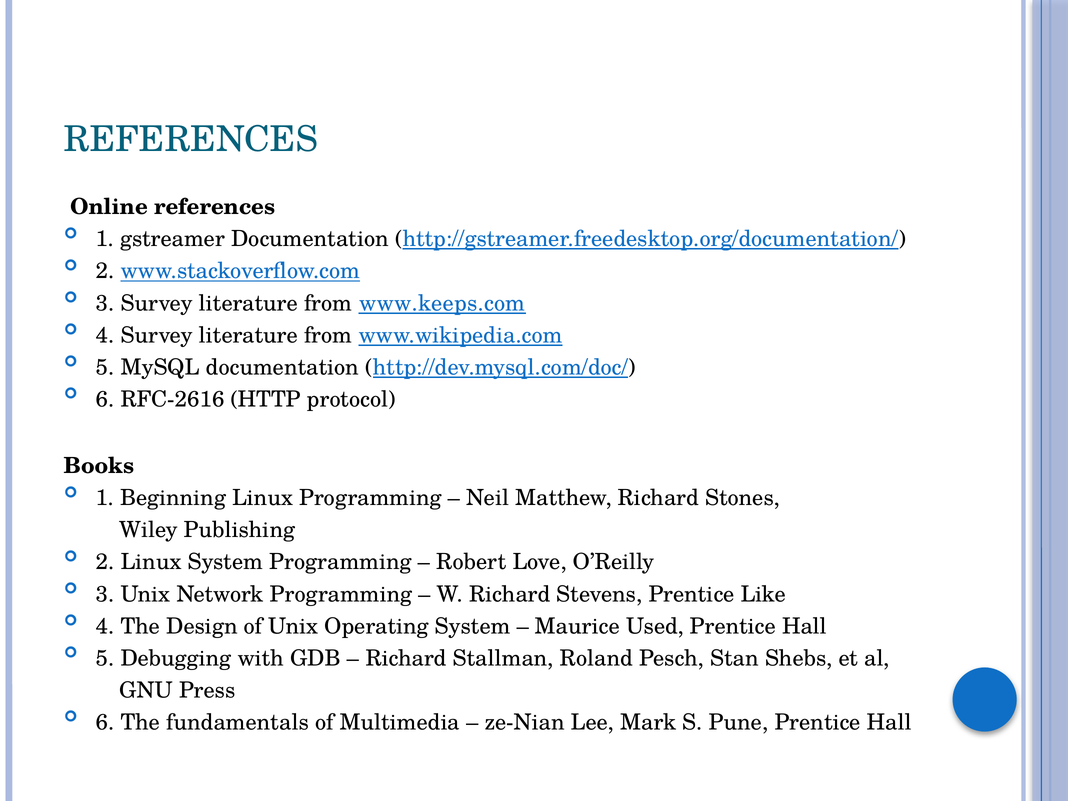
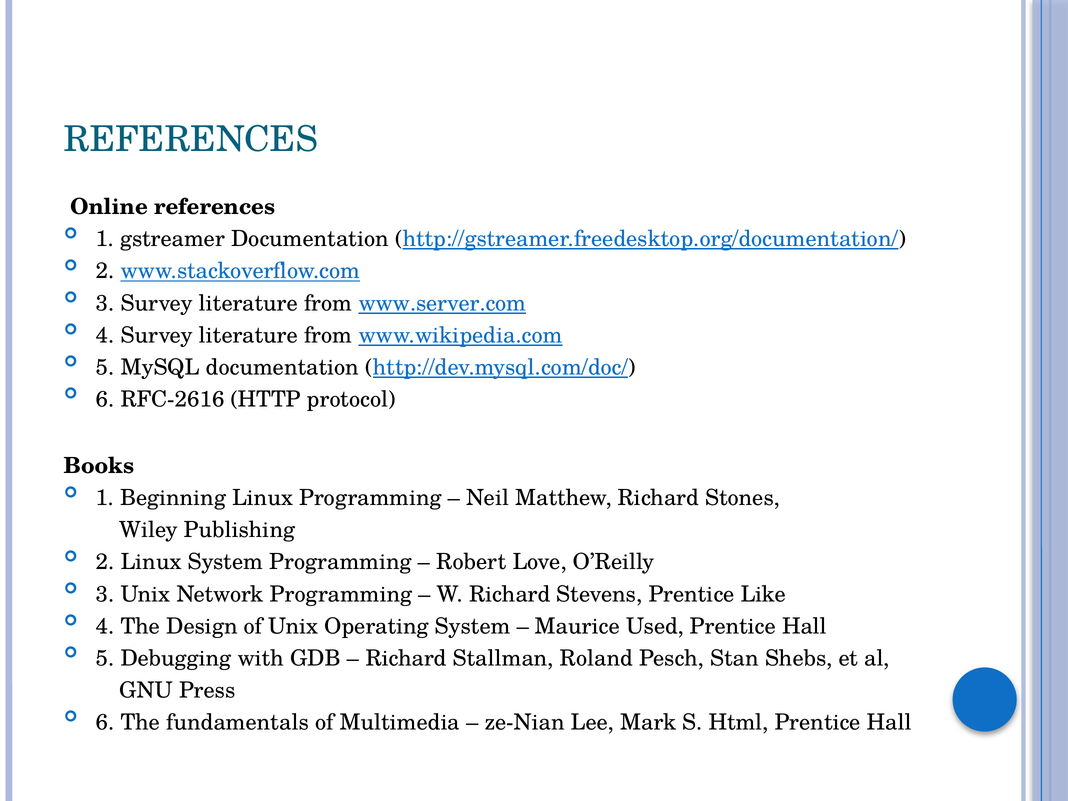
www.keeps.com: www.keeps.com -> www.server.com (442, 303)
Pune: Pune -> Html (739, 722)
